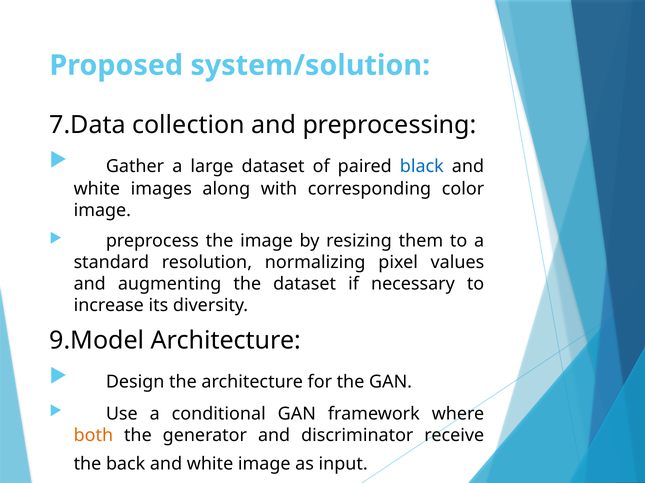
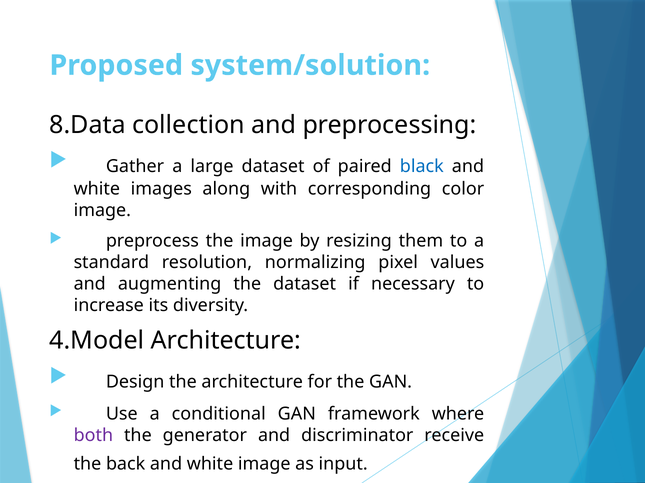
7.Data: 7.Data -> 8.Data (88, 125)
9.Model: 9.Model -> 4.Model (97, 341)
both colour: orange -> purple (93, 436)
